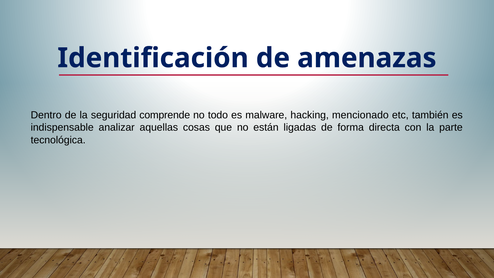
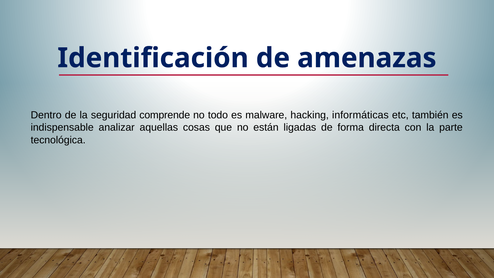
mencionado: mencionado -> informáticas (360, 115)
